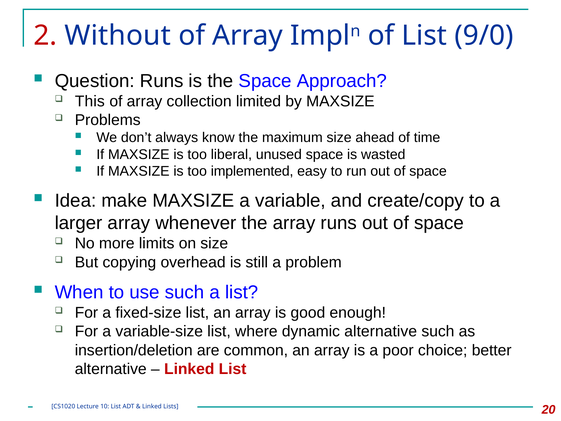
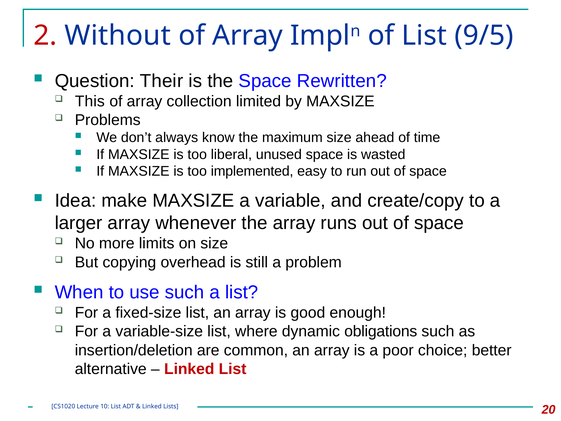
9/0: 9/0 -> 9/5 (484, 36)
Question Runs: Runs -> Their (162, 81)
Approach: Approach -> Rewritten (342, 81)
dynamic alternative: alternative -> obligations (381, 331)
